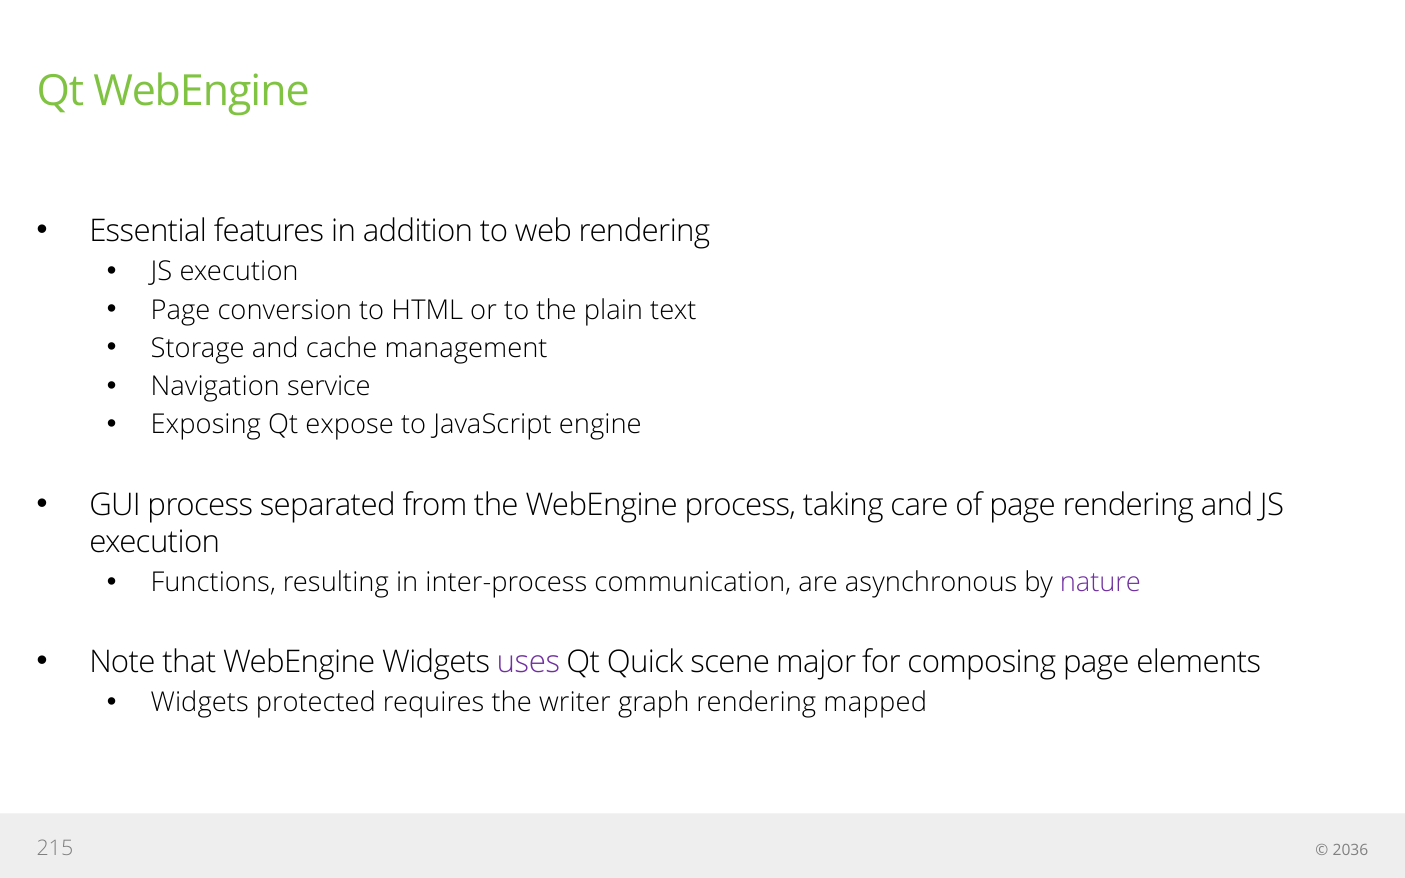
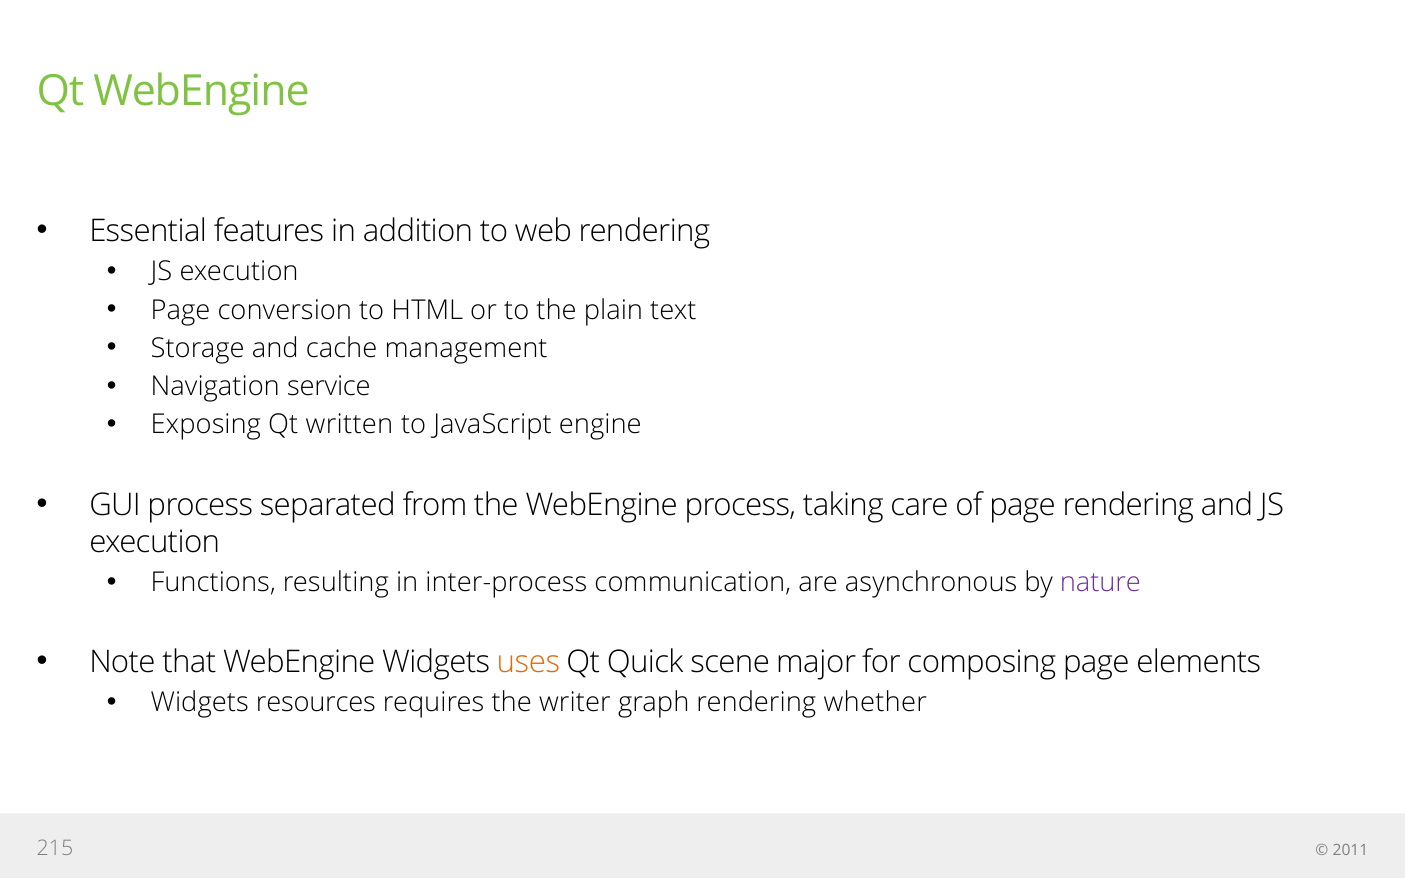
expose: expose -> written (349, 425)
uses colour: purple -> orange (528, 663)
protected: protected -> resources (316, 703)
mapped: mapped -> whether (875, 703)
2036: 2036 -> 2011 (1350, 850)
